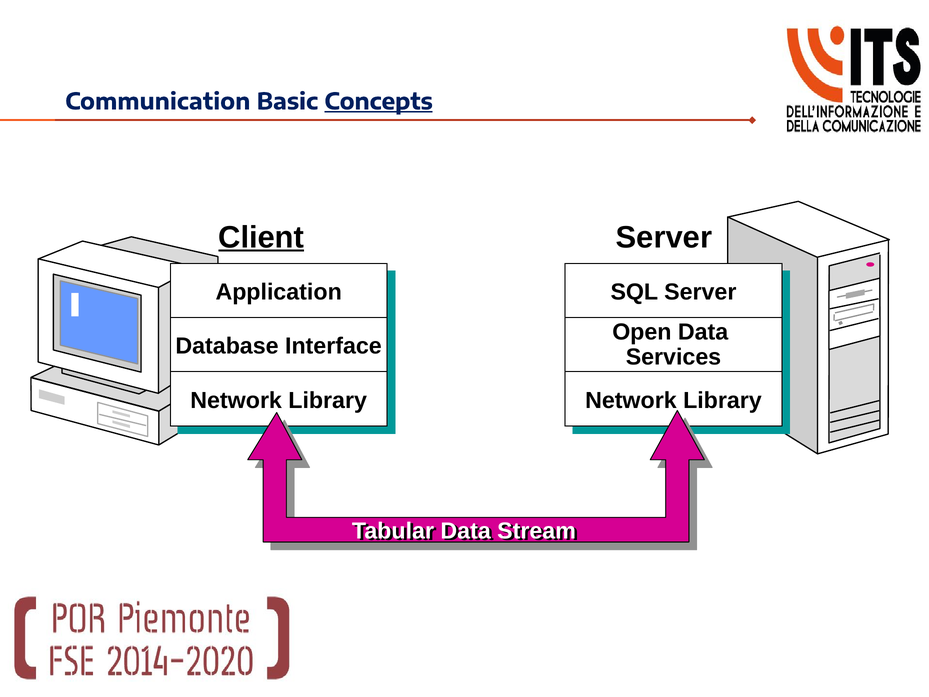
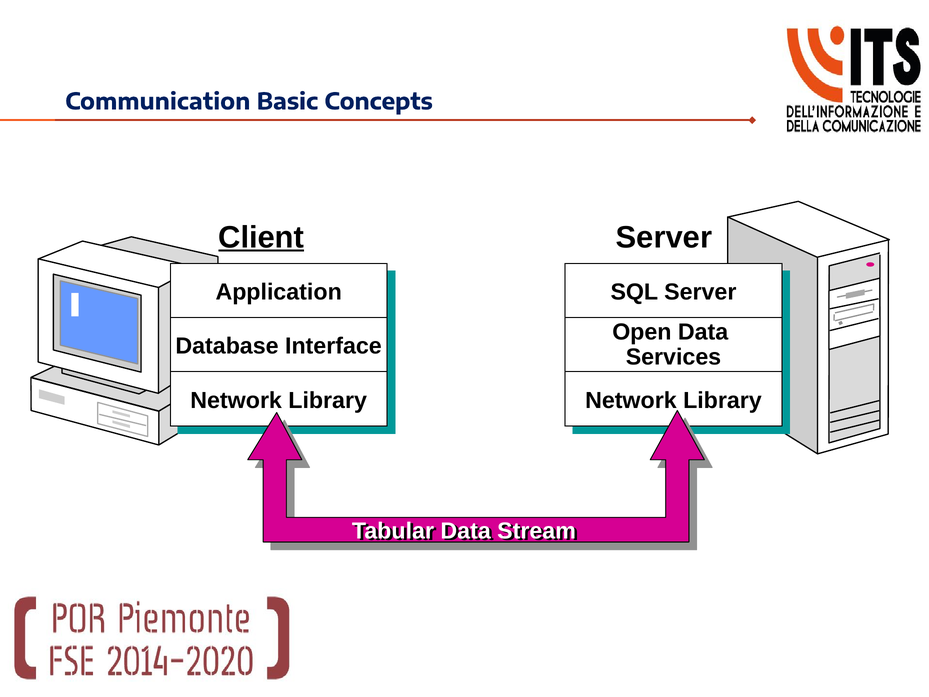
Concepts underline: present -> none (379, 102)
